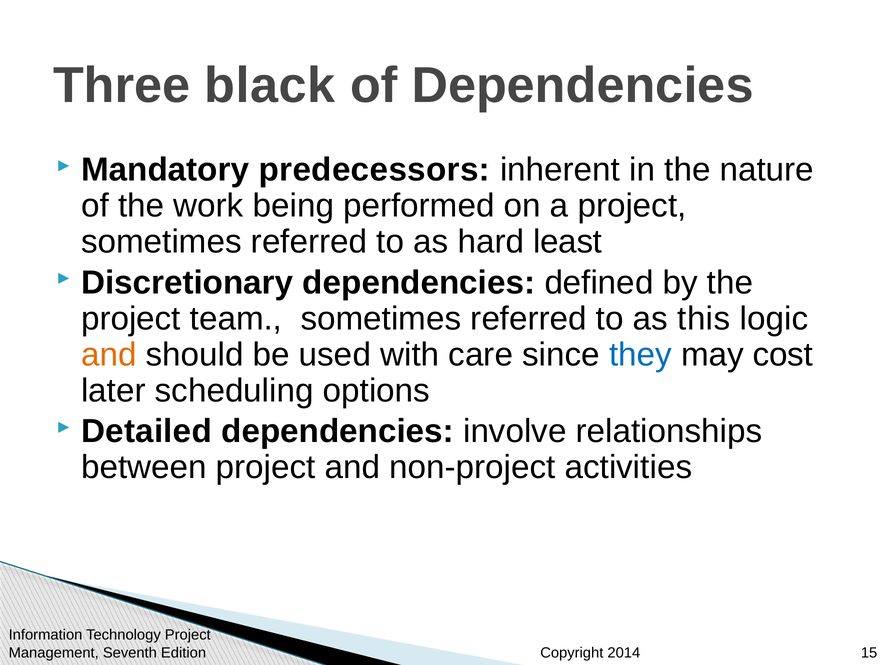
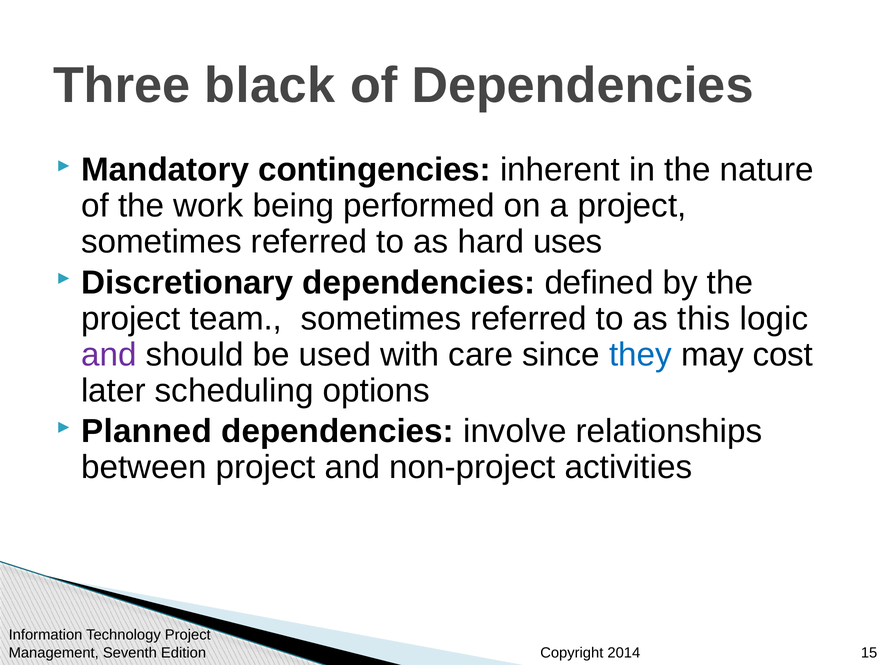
predecessors: predecessors -> contingencies (375, 170)
least: least -> uses (568, 242)
and colour: orange -> purple (109, 354)
Detailed: Detailed -> Planned (146, 431)
